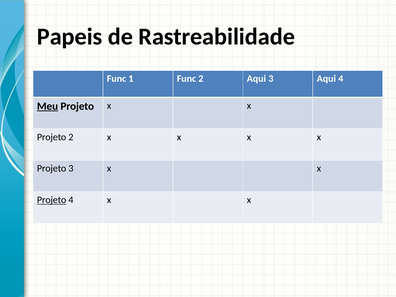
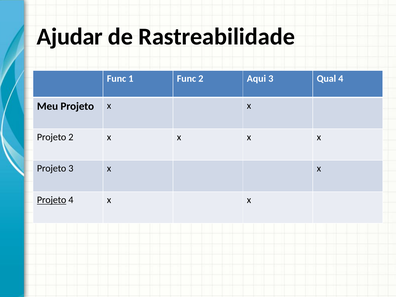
Papeis: Papeis -> Ajudar (70, 37)
3 Aqui: Aqui -> Qual (326, 79)
Meu underline: present -> none (48, 106)
